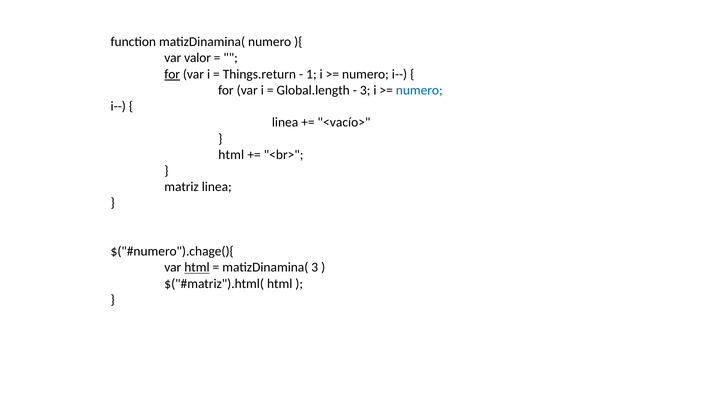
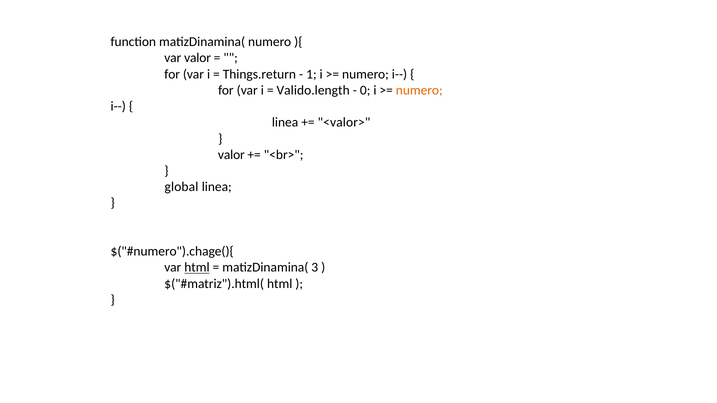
for underline: present -> none (172, 74)
Global.length: Global.length -> Valido.length (313, 90)
3: 3 -> 0 (365, 90)
numero colour: blue -> orange (419, 90)
<vacío>: <vacío> -> <valor> (344, 123)
html: html -> valor (231, 155)
matriz: matriz -> global (181, 187)
